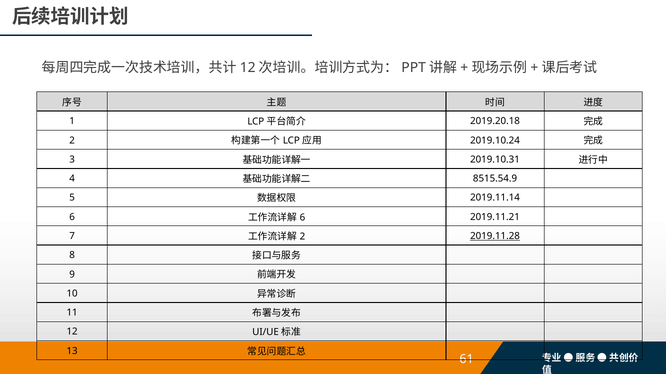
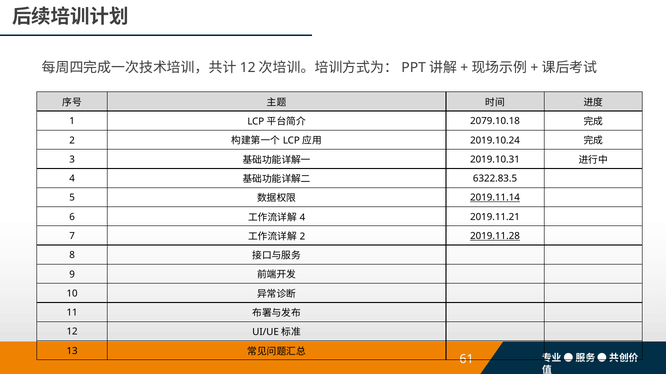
2019.20.18: 2019.20.18 -> 2079.10.18 (495, 121)
8515.54.9: 8515.54.9 -> 6322.83.5 (495, 179)
2019.11.14 underline: none -> present (495, 198)
6: 6 -> 4 (302, 218)
